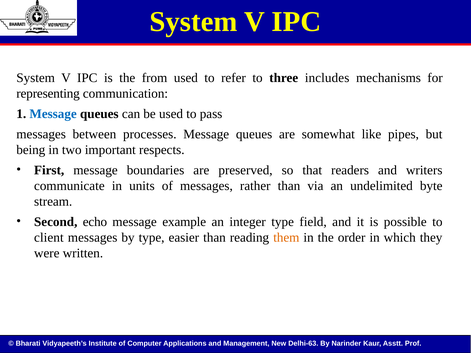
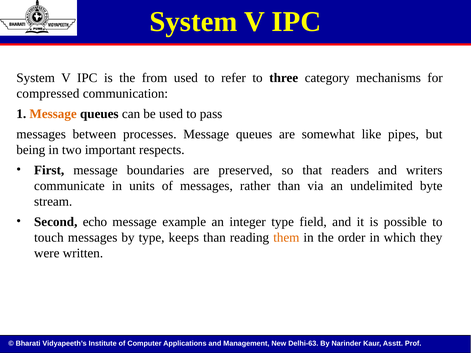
includes: includes -> category (327, 78)
representing: representing -> compressed (48, 94)
Message colour: blue -> orange (53, 114)
client: client -> touch (49, 238)
easier: easier -> keeps (184, 238)
